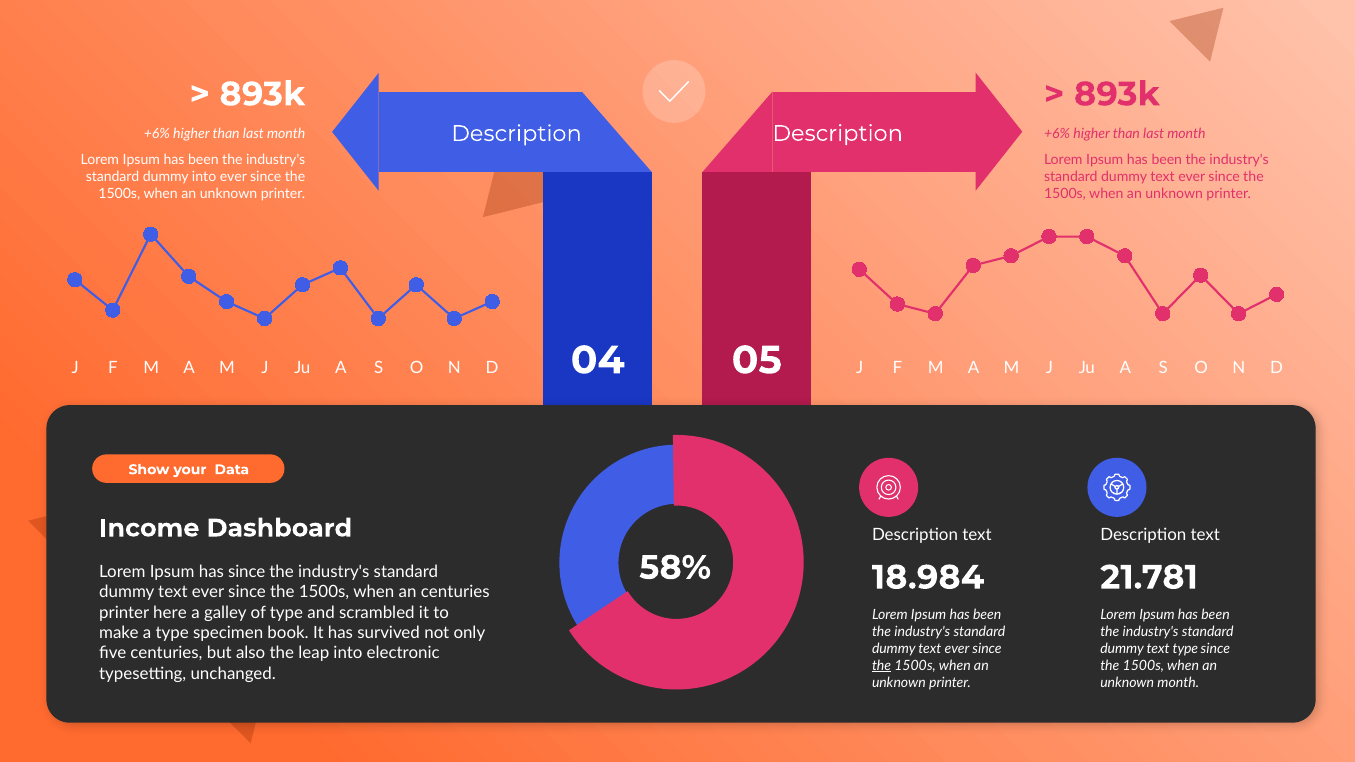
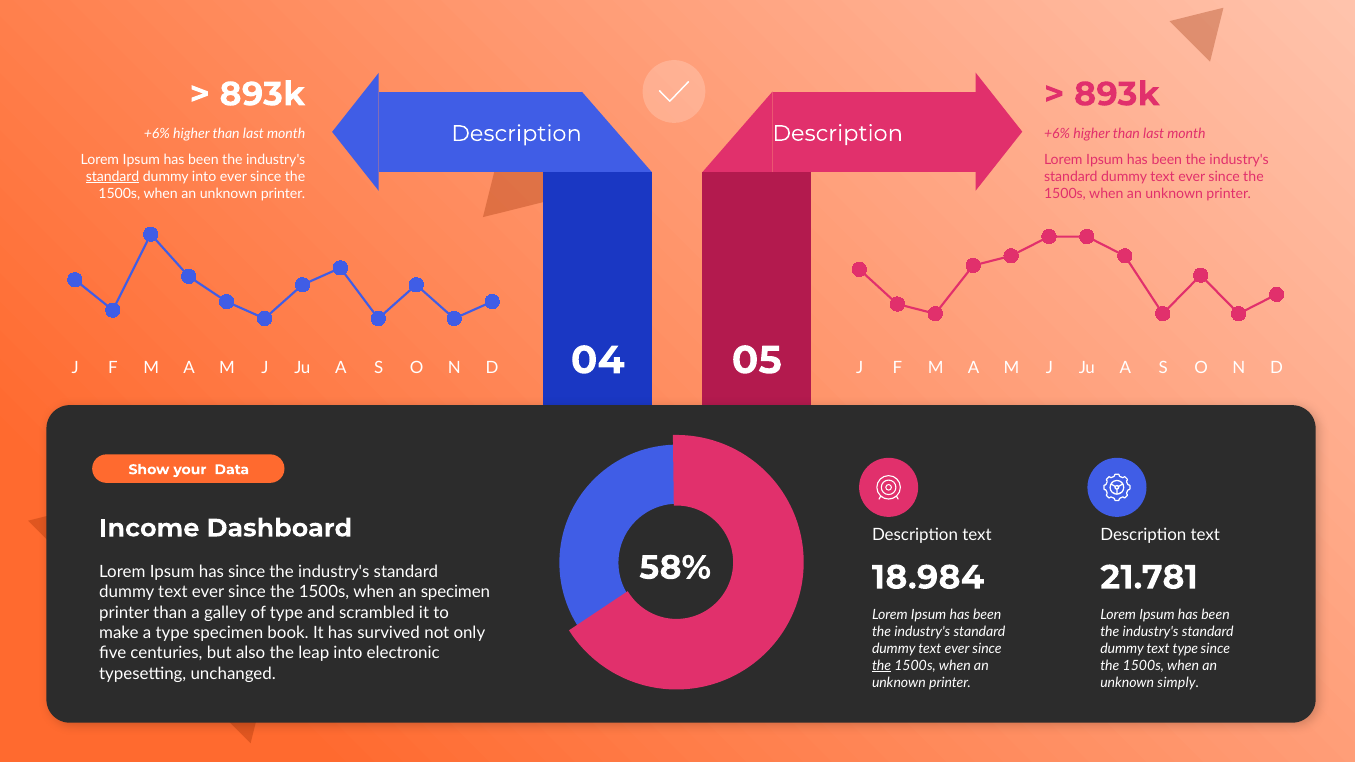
standard underline: none -> present (113, 177)
an centuries: centuries -> specimen (455, 592)
printer here: here -> than (170, 613)
unknown month: month -> simply (1178, 683)
